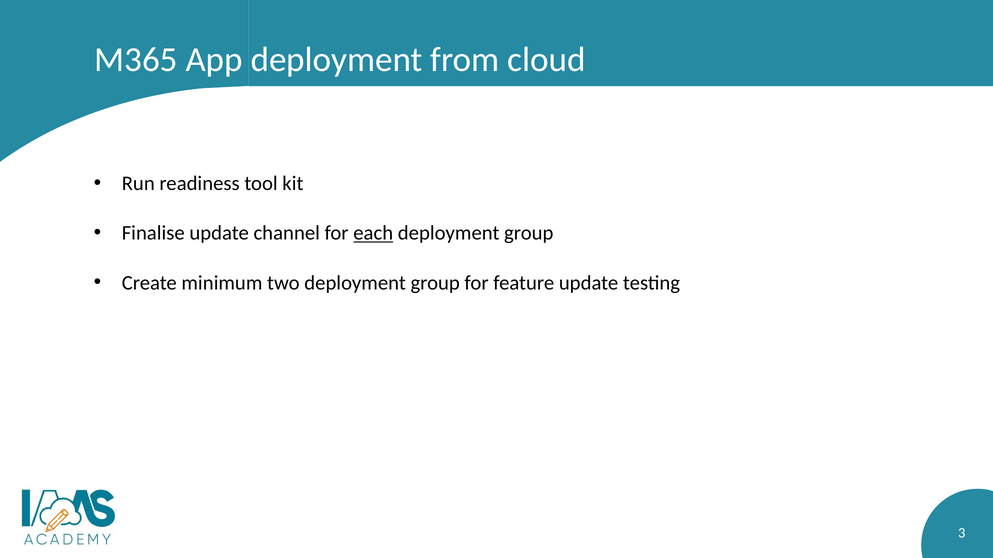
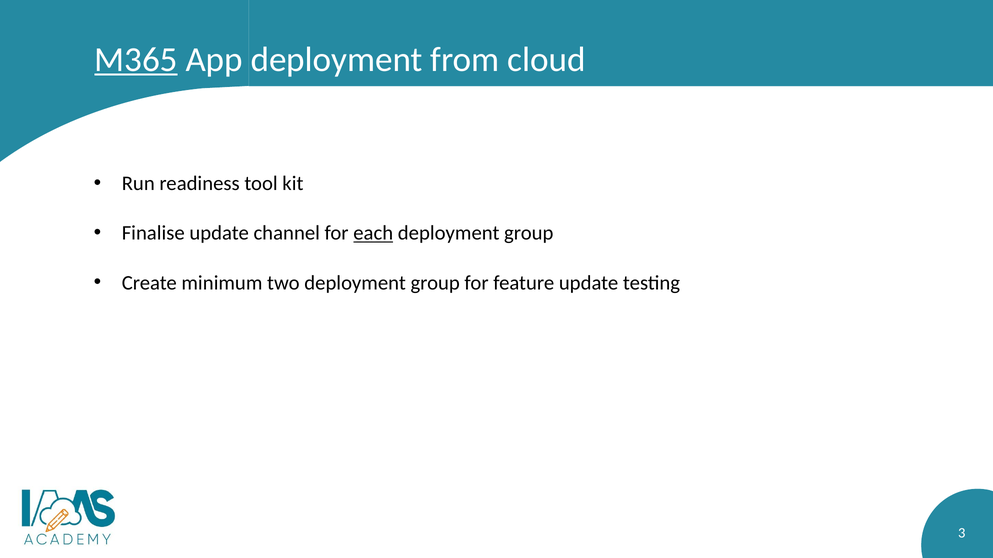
M365 underline: none -> present (136, 60)
